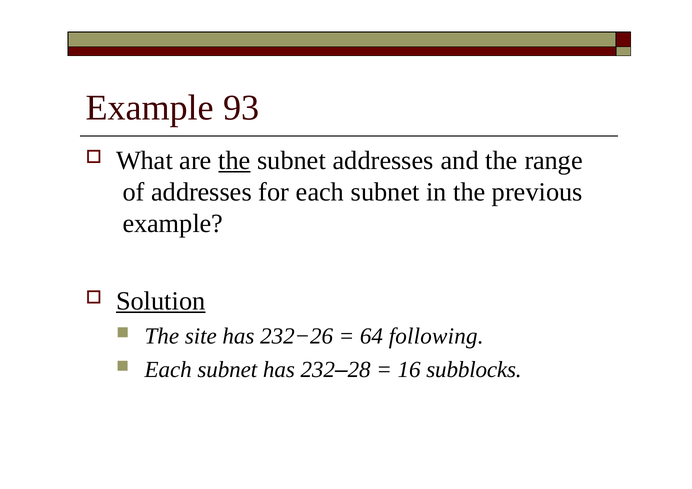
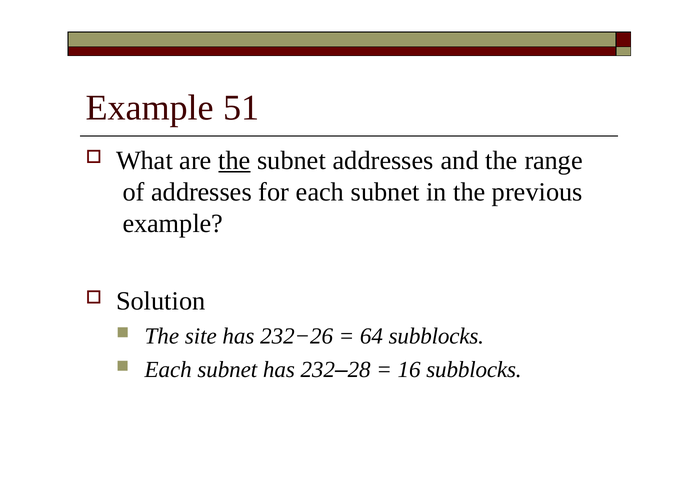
93: 93 -> 51 (241, 108)
Solution underline: present -> none (161, 301)
64 following: following -> subblocks (436, 337)
